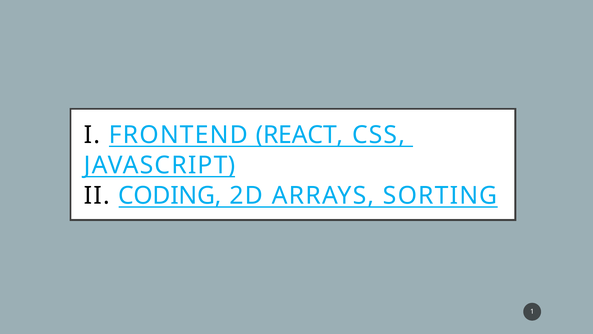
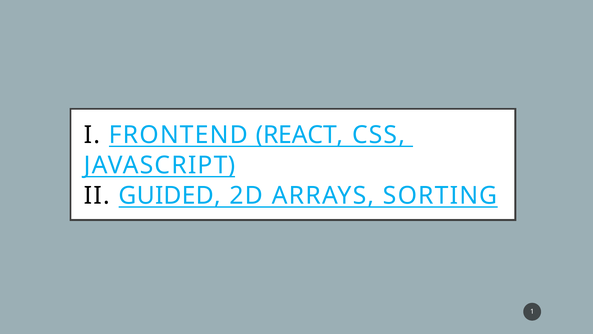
CODING: CODING -> GUIDED (170, 195)
